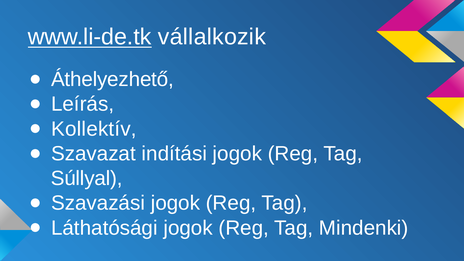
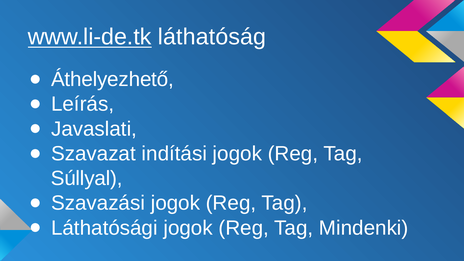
vállalkozik: vállalkozik -> láthatóság (212, 37)
Kollektív: Kollektív -> Javaslati (94, 129)
